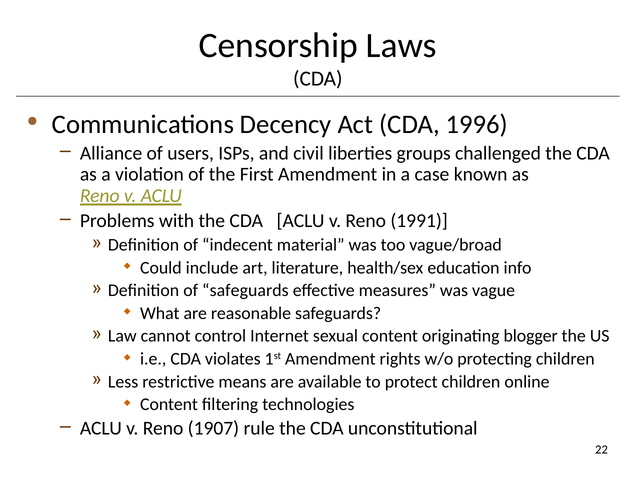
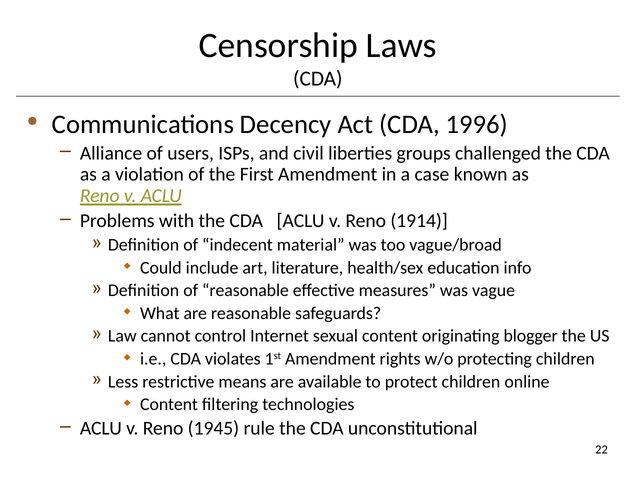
1991: 1991 -> 1914 (419, 221)
of safeguards: safeguards -> reasonable (245, 290)
1907: 1907 -> 1945 (213, 428)
